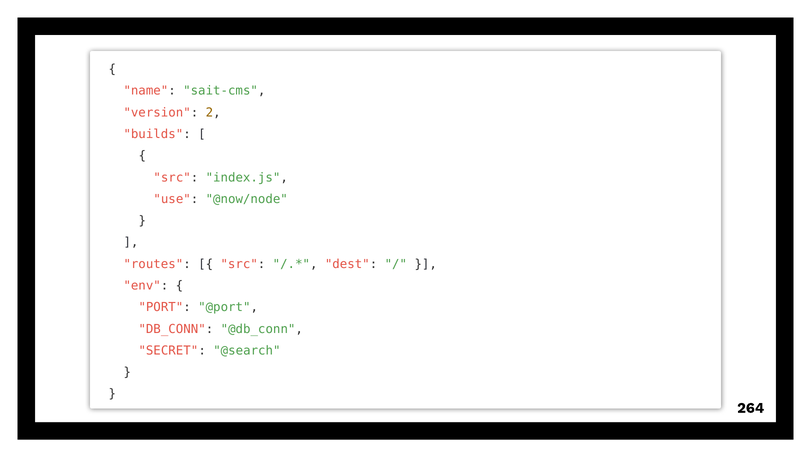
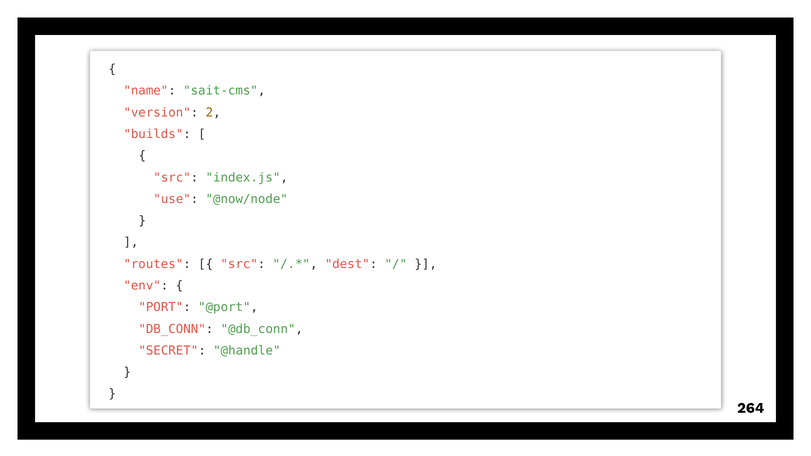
@search: @search -> @handle (247, 351)
